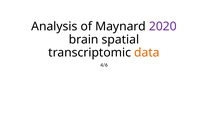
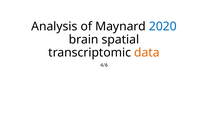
2020 colour: purple -> blue (163, 26)
